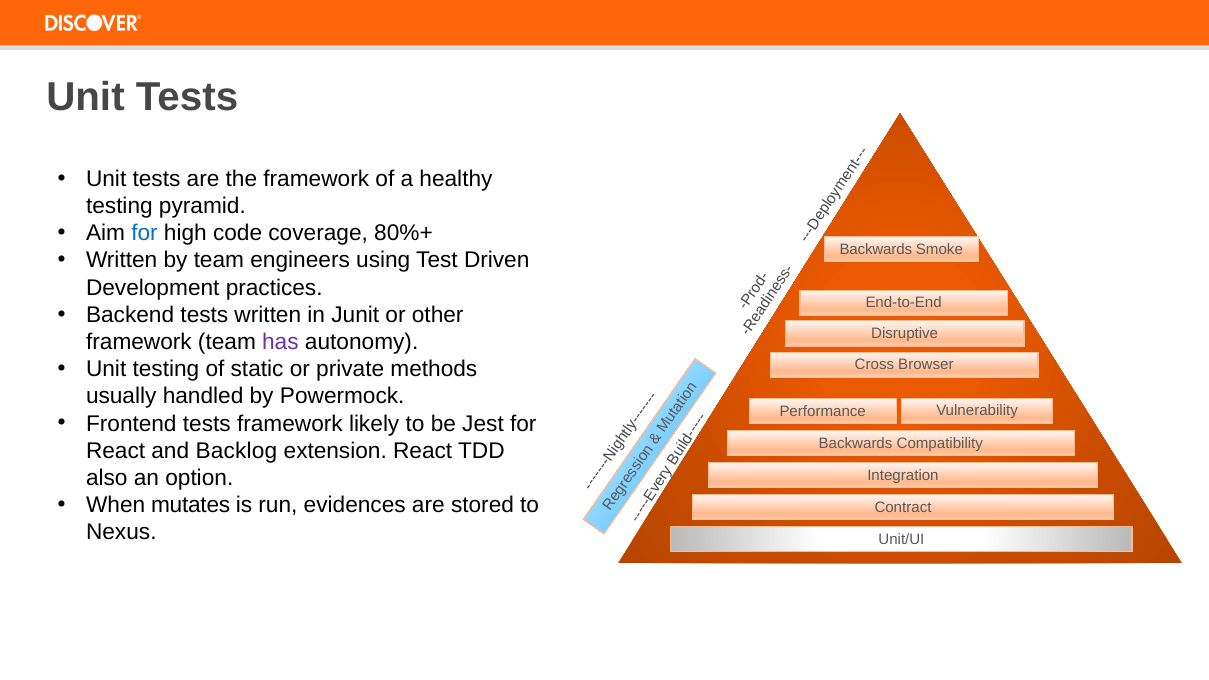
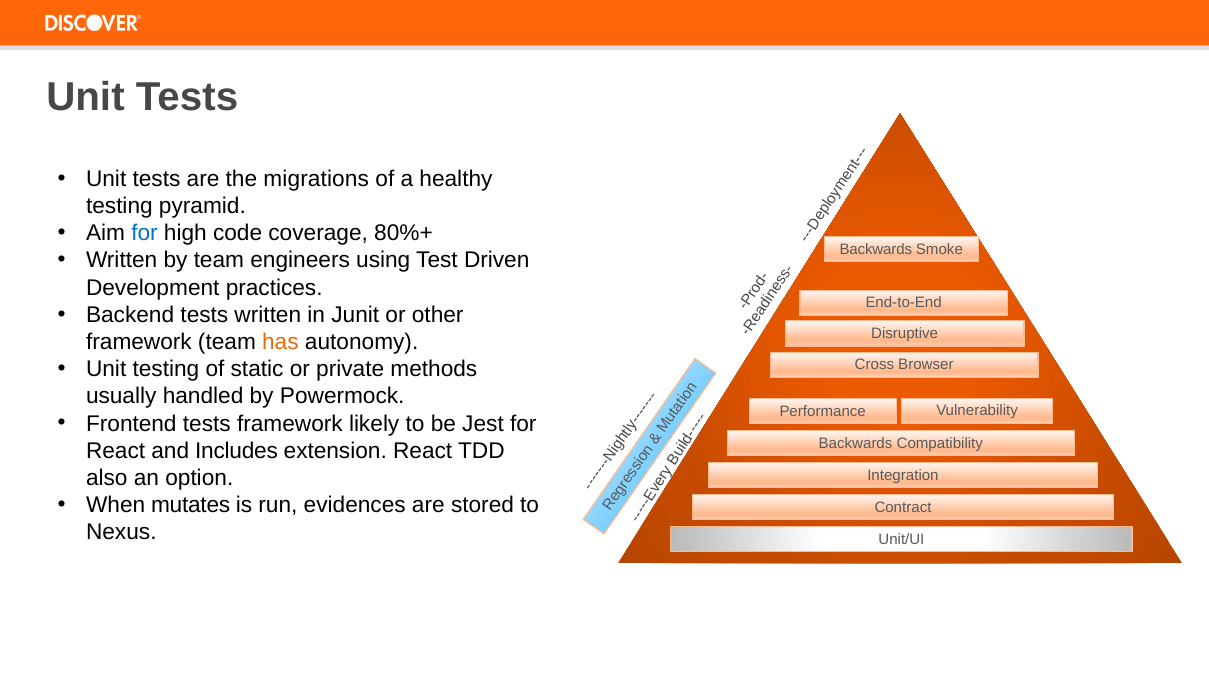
the framework: framework -> migrations (316, 179)
has colour: purple -> orange (280, 342)
Backlog: Backlog -> Includes (237, 451)
